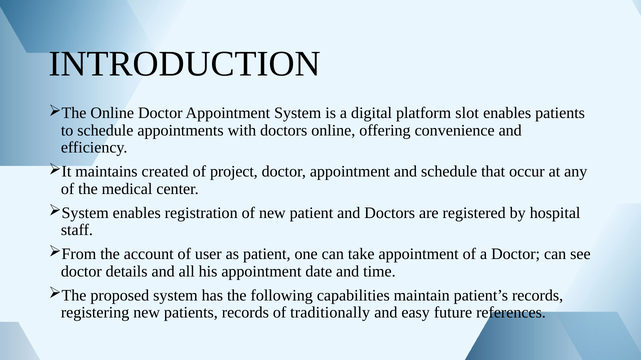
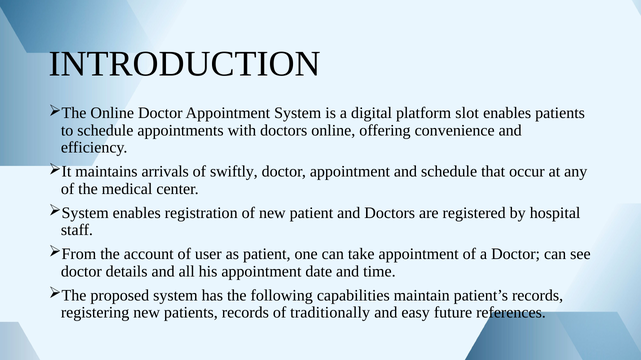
created: created -> arrivals (165, 172)
project: project -> swiftly (234, 172)
